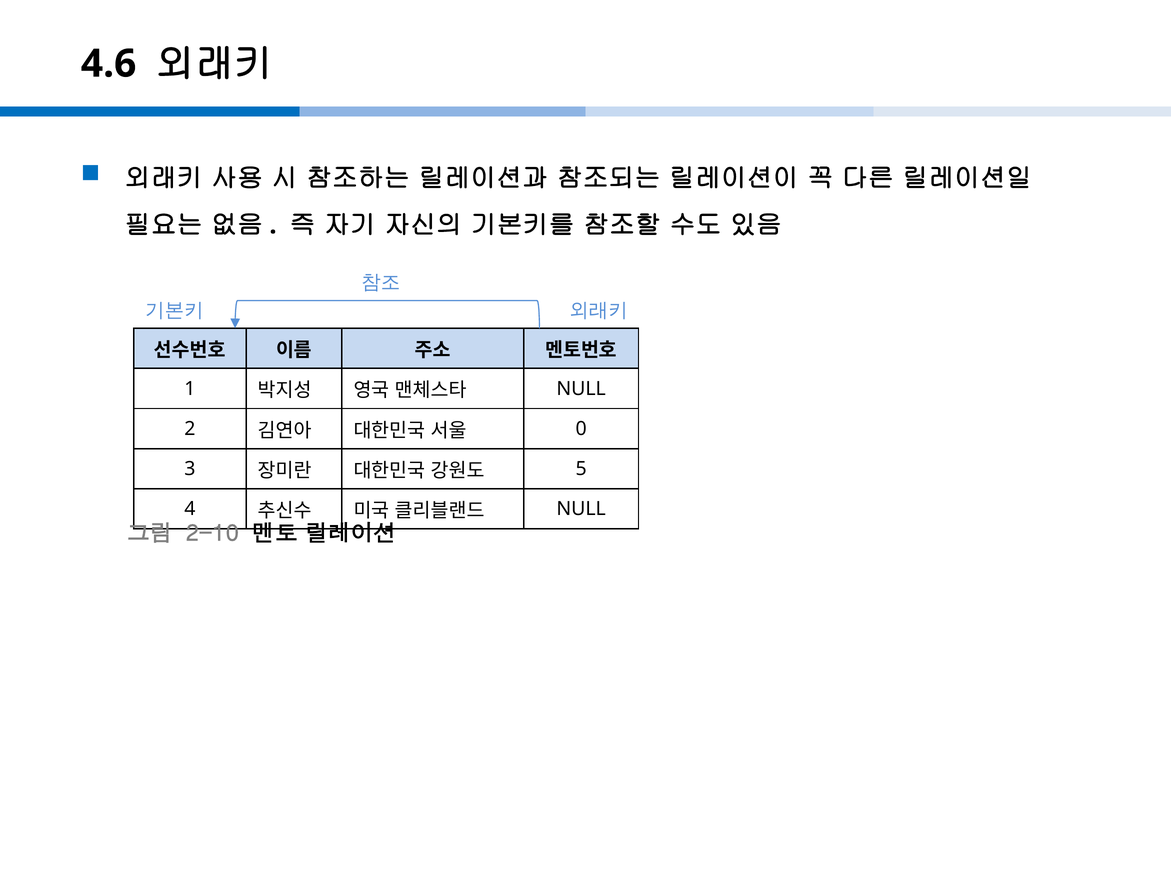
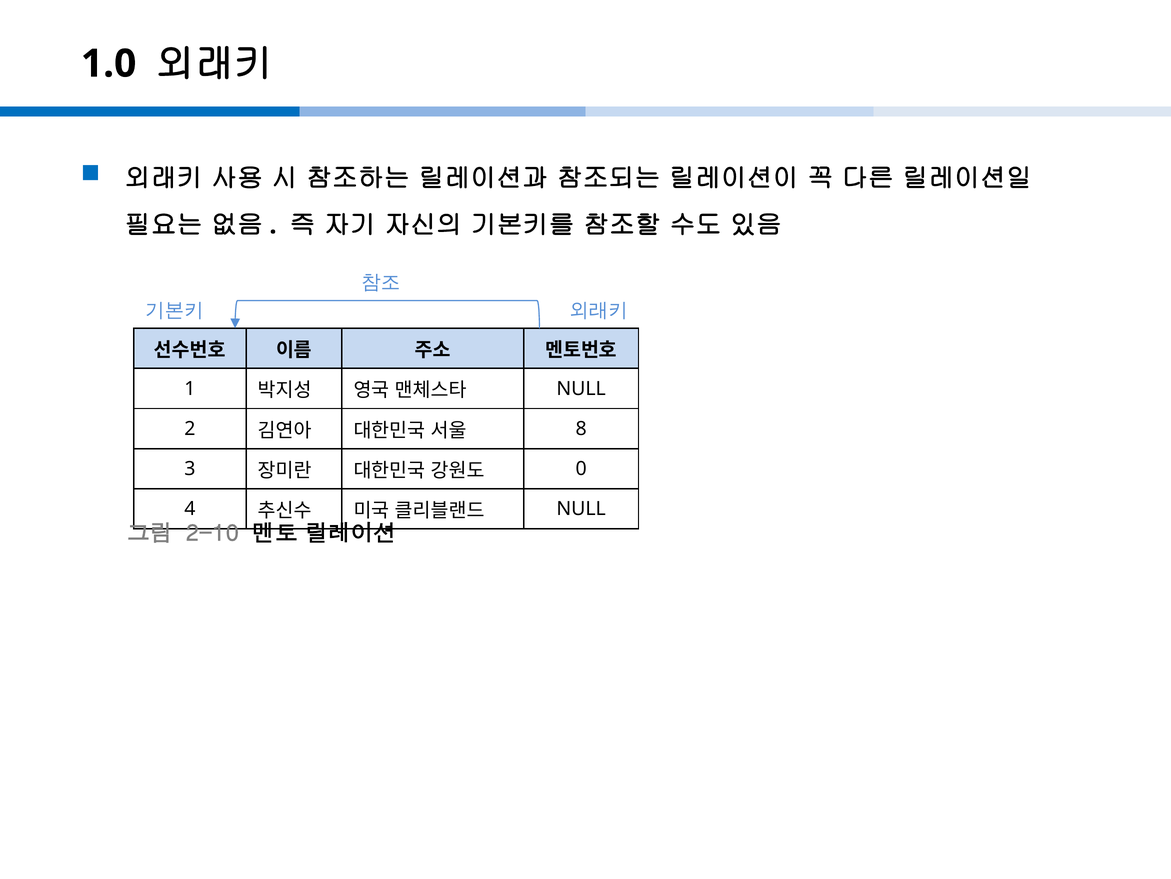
4.6: 4.6 -> 1.0 (109, 64)
0: 0 -> 8 (581, 428)
5: 5 -> 0 (581, 469)
